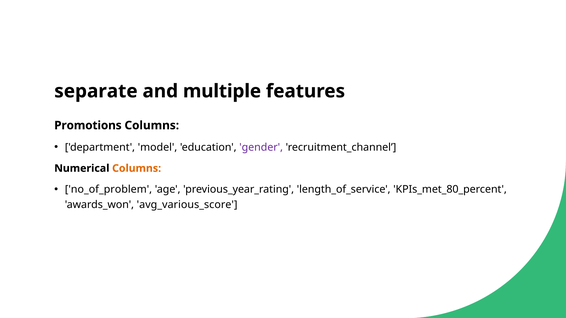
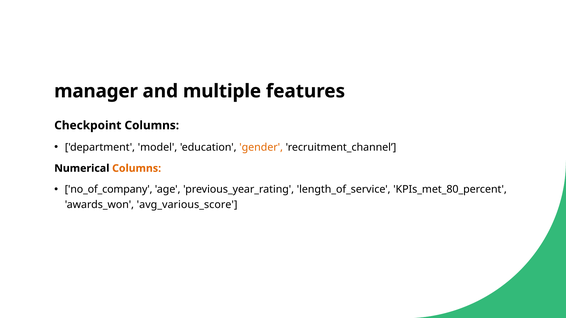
separate: separate -> manager (96, 91)
Promotions: Promotions -> Checkpoint (88, 126)
gender colour: purple -> orange (261, 147)
no_of_problem: no_of_problem -> no_of_company (109, 190)
